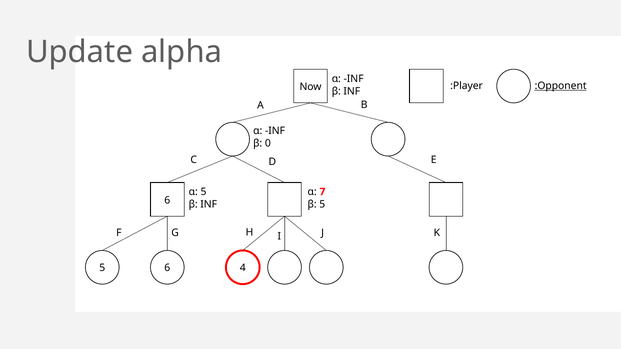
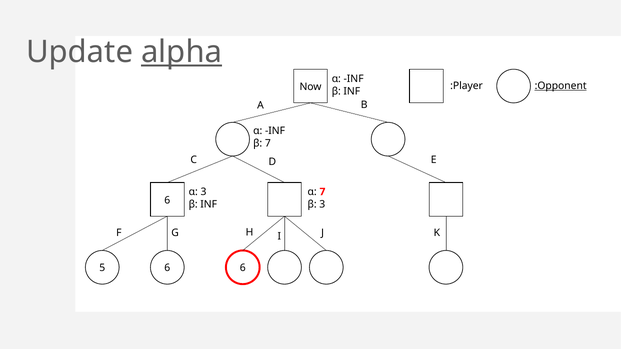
alpha underline: none -> present (182, 52)
β 0: 0 -> 7 (268, 143)
α 5: 5 -> 3 (203, 192)
β 5: 5 -> 3 (322, 204)
5 4: 4 -> 6 (243, 268)
